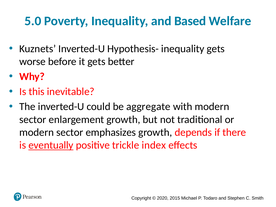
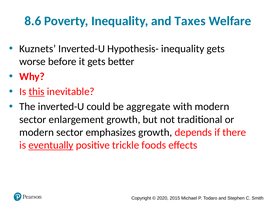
5.0: 5.0 -> 8.6 (33, 21)
Based: Based -> Taxes (190, 21)
this underline: none -> present (37, 92)
index: index -> foods (154, 145)
